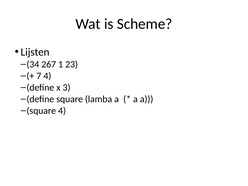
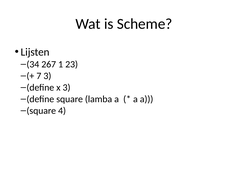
7 4: 4 -> 3 (47, 76)
